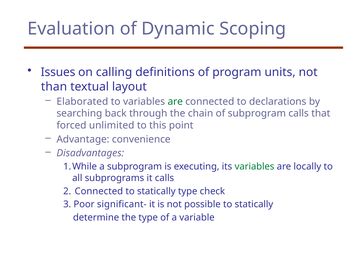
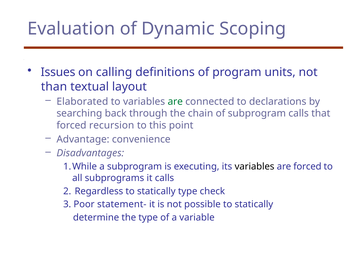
unlimited: unlimited -> recursion (112, 126)
variables colour: green -> black (254, 167)
are locally: locally -> forced (307, 167)
Connected: Connected -> Regardless (99, 192)
significant-: significant- -> statement- (122, 205)
